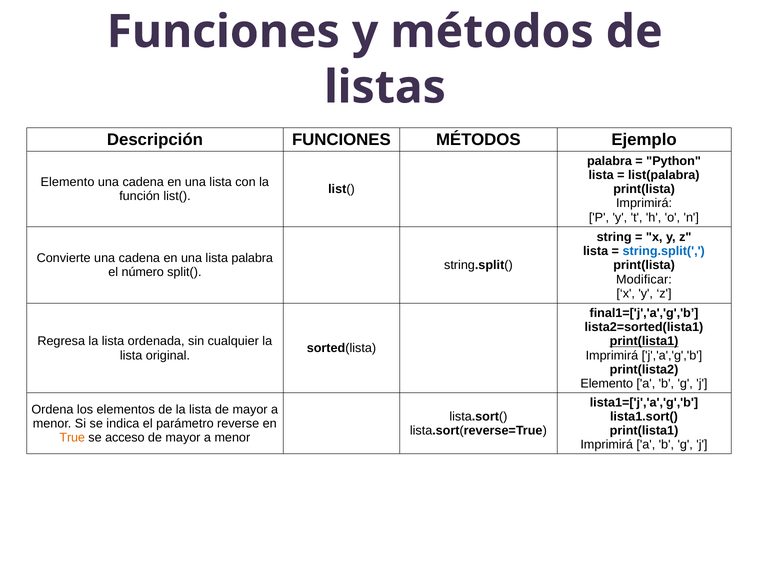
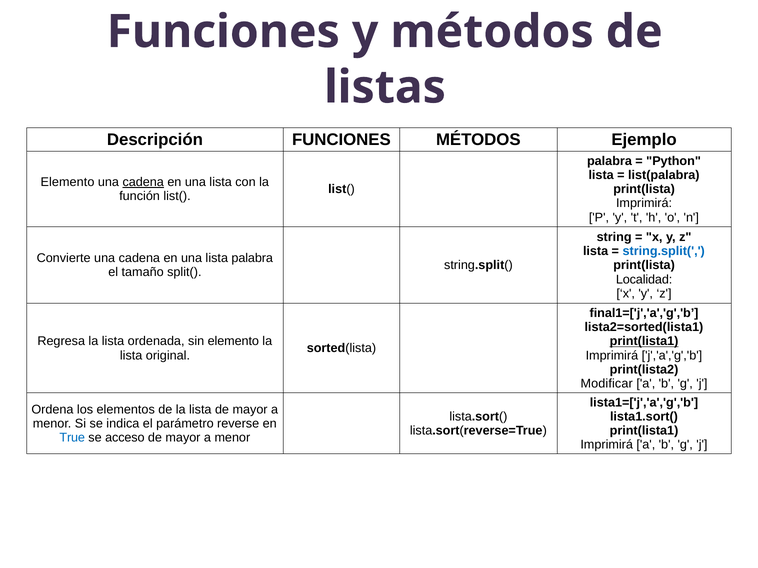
cadena underline: none -> present (143, 182)
número: número -> tamaño (143, 273)
Modificar: Modificar -> Localidad (644, 280)
sin cualquier: cualquier -> elemento (233, 342)
Elemento: Elemento -> Modificar (607, 384)
True colour: orange -> blue (72, 438)
